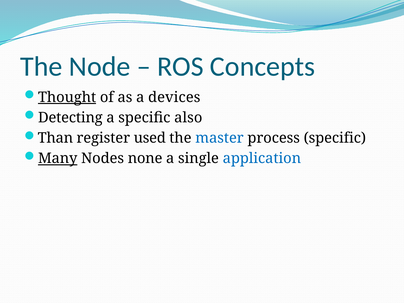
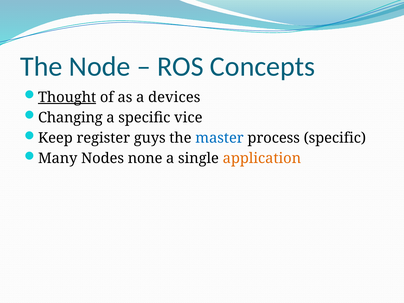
Detecting: Detecting -> Changing (70, 118)
also: also -> vice (188, 118)
Than: Than -> Keep (55, 138)
used: used -> guys (150, 138)
Many underline: present -> none (58, 158)
application colour: blue -> orange (262, 158)
